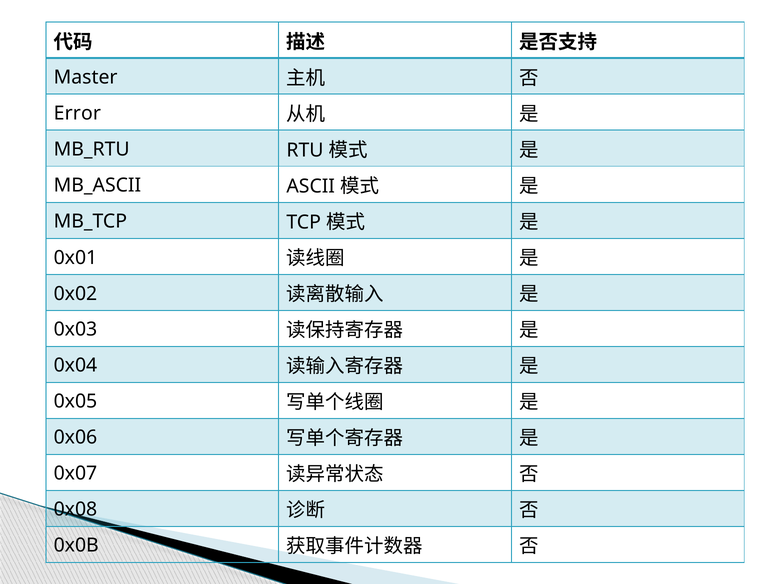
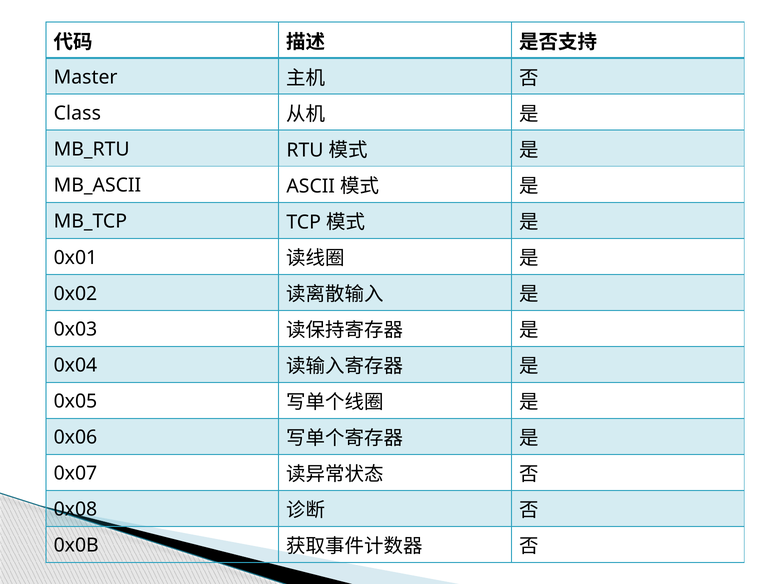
Error: Error -> Class (77, 113)
